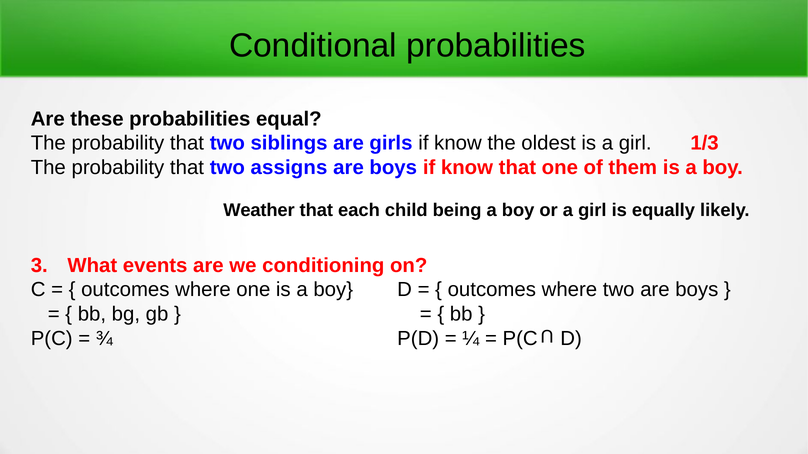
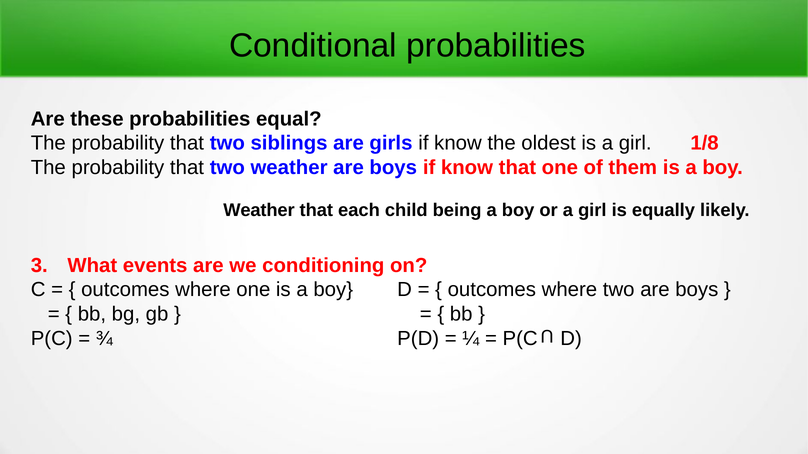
1/3: 1/3 -> 1/8 (705, 143)
two assigns: assigns -> weather (289, 168)
